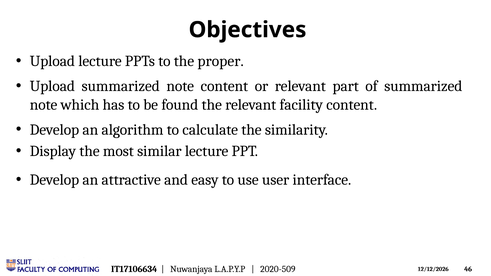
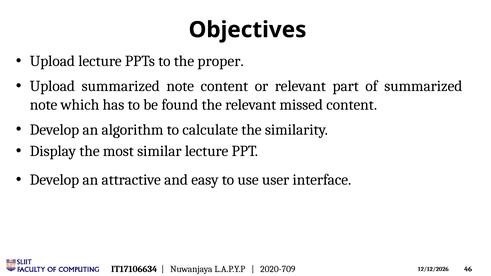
facility: facility -> missed (301, 105)
2020-509: 2020-509 -> 2020-709 (278, 269)
